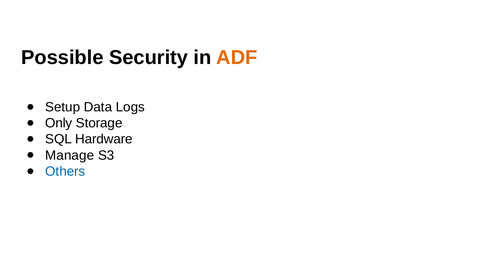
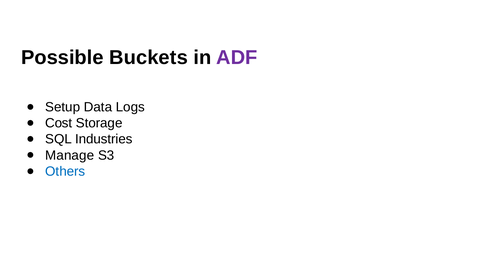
Security: Security -> Buckets (148, 57)
ADF colour: orange -> purple (237, 57)
Only: Only -> Cost (59, 123)
Hardware: Hardware -> Industries (104, 139)
